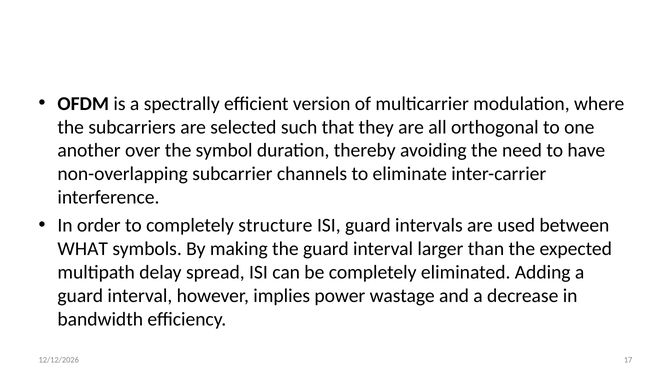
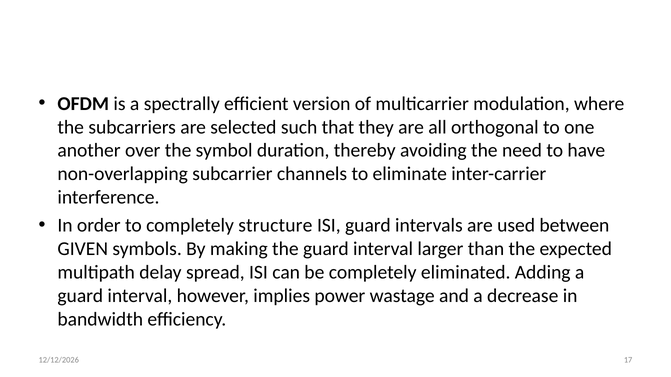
WHAT: WHAT -> GIVEN (83, 249)
